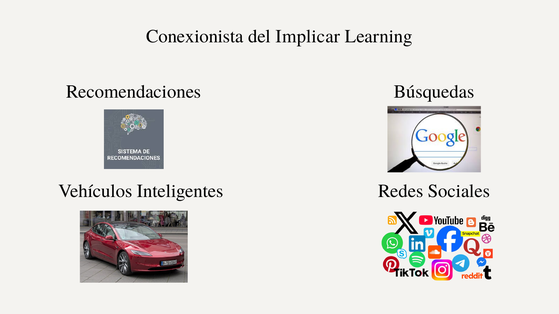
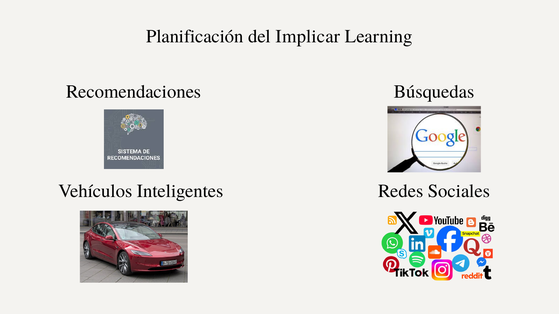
Conexionista: Conexionista -> Planificación (195, 36)
